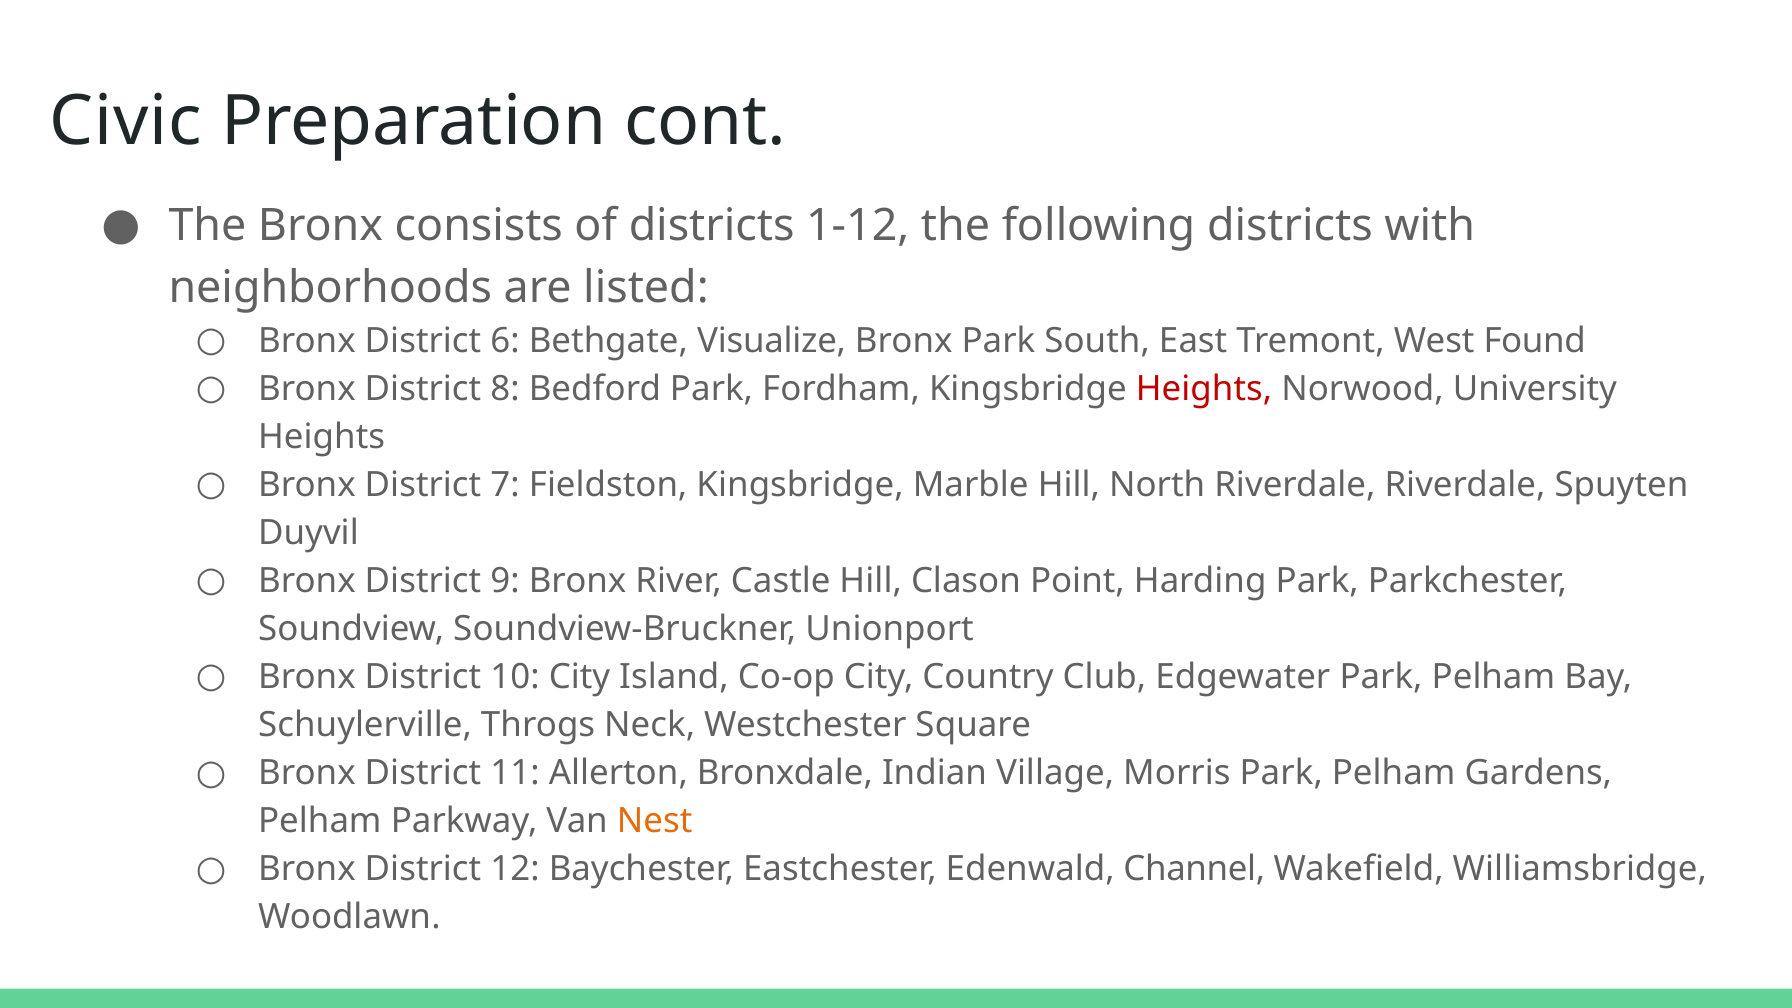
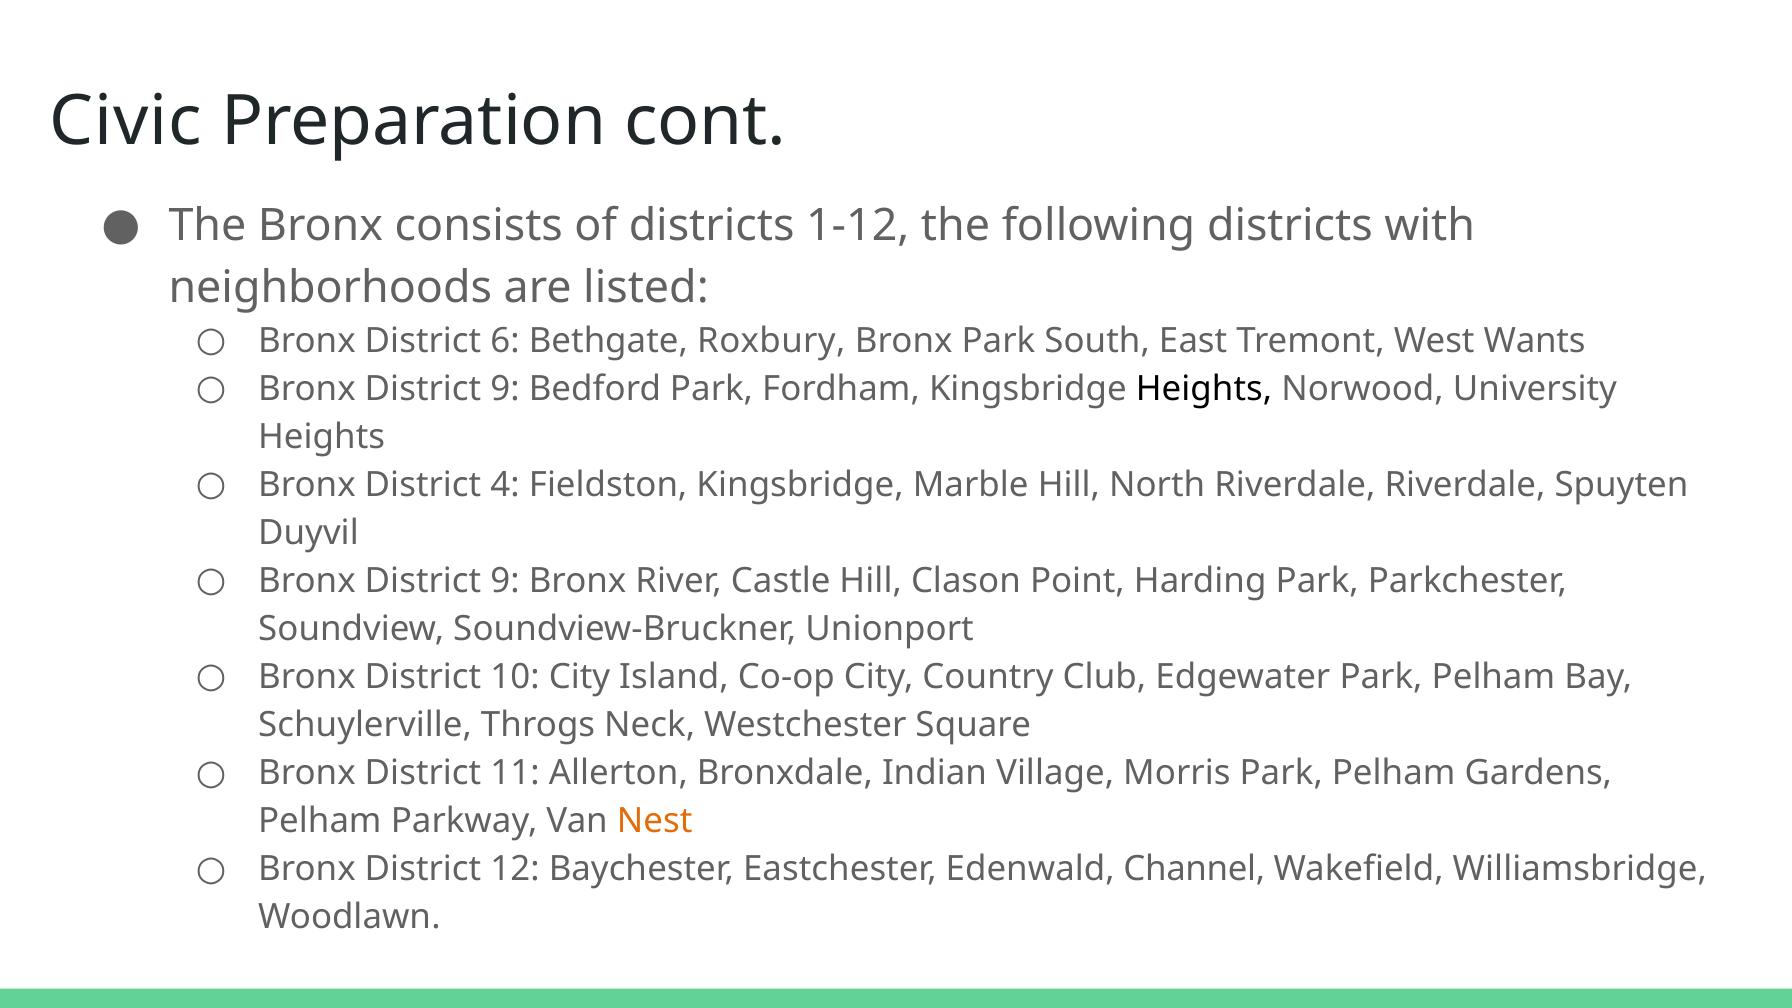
Visualize: Visualize -> Roxbury (771, 341)
Found: Found -> Wants (1535, 341)
8: 8 -> 9 (505, 389)
Heights colour: red -> black (1204, 389)
7: 7 -> 4 (505, 485)
